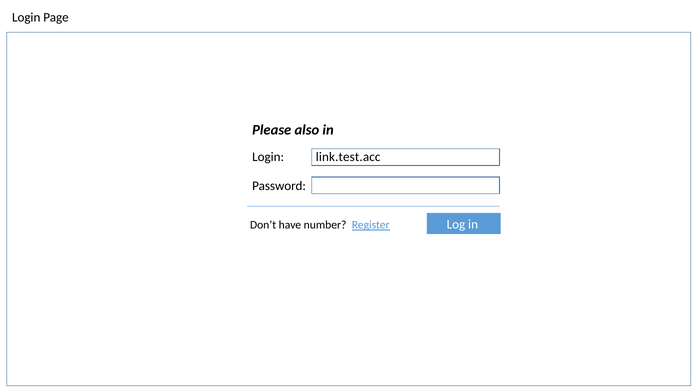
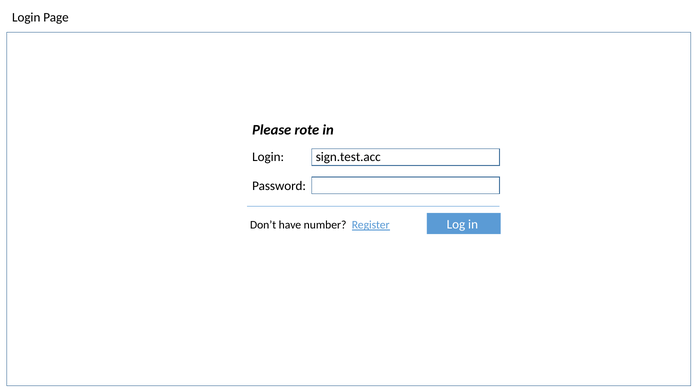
also: also -> rote (307, 130)
link.test.acc: link.test.acc -> sign.test.acc (348, 157)
